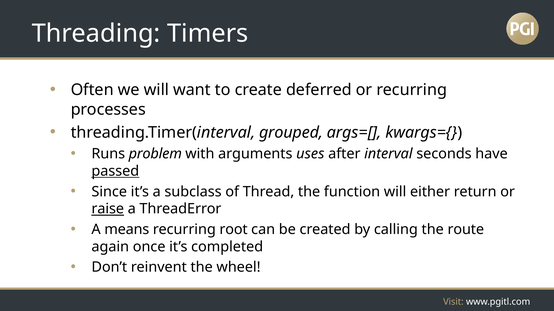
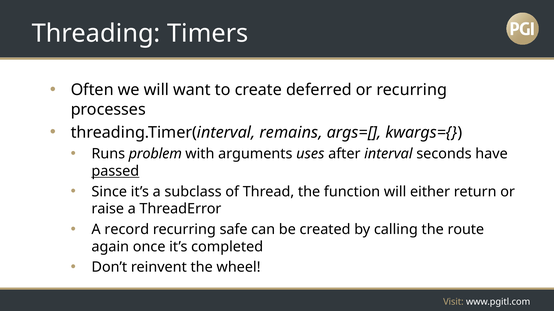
grouped: grouped -> remains (291, 133)
raise underline: present -> none (108, 209)
means: means -> record (127, 230)
root: root -> safe (234, 230)
